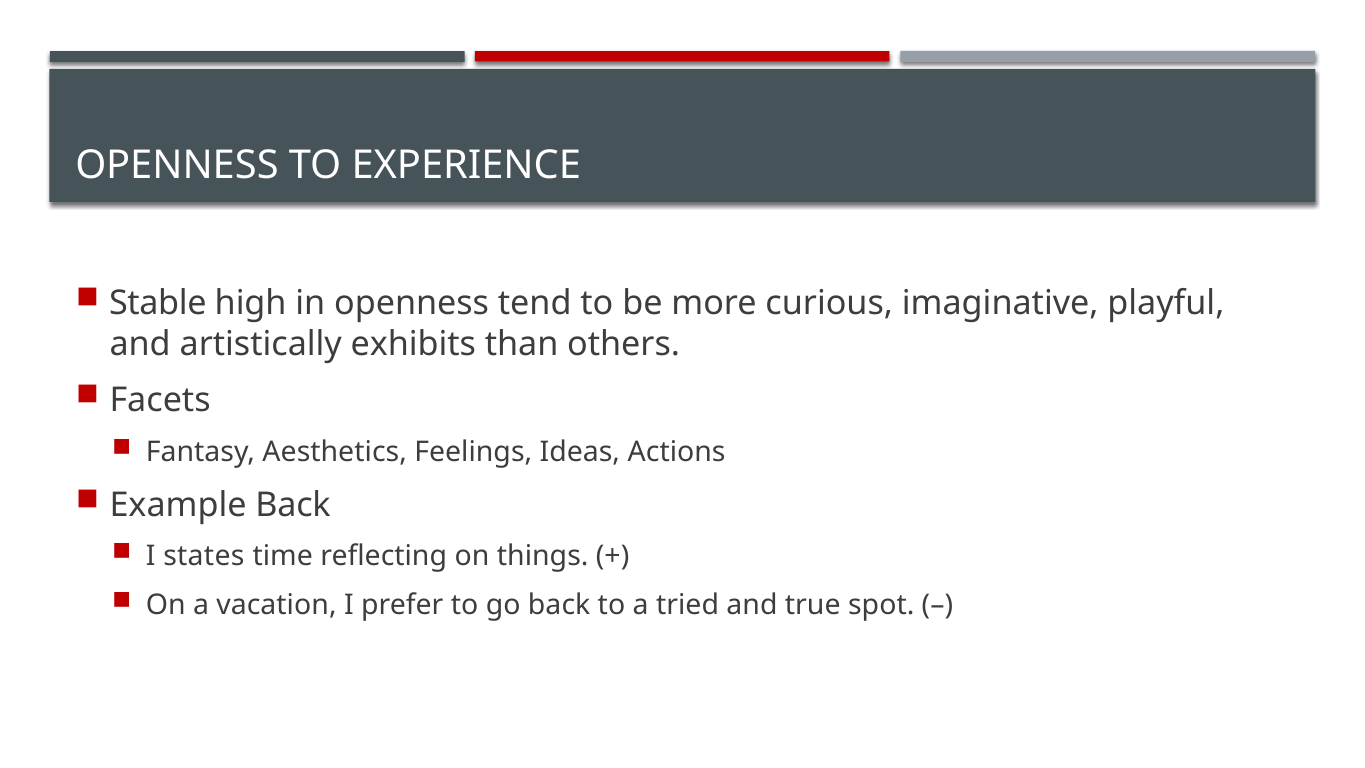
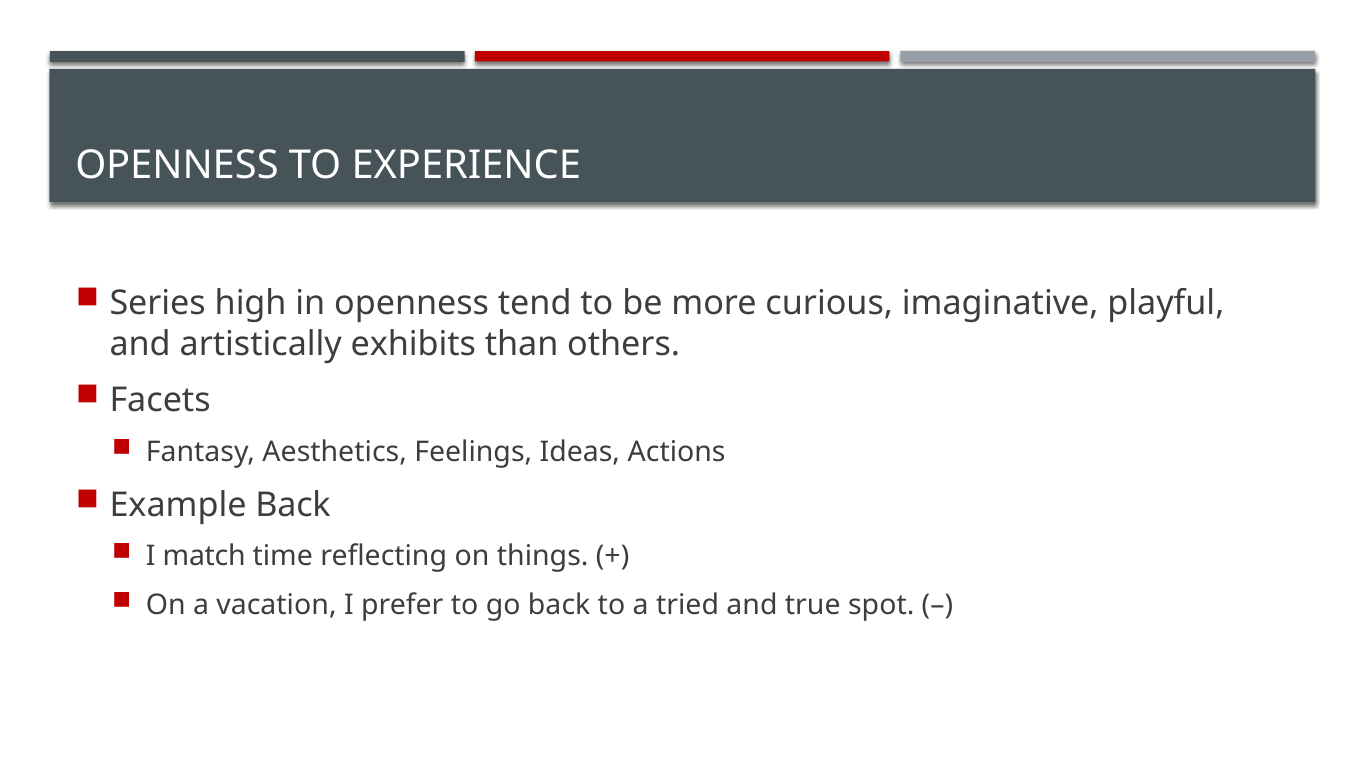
Stable: Stable -> Series (158, 303)
states: states -> match (204, 556)
